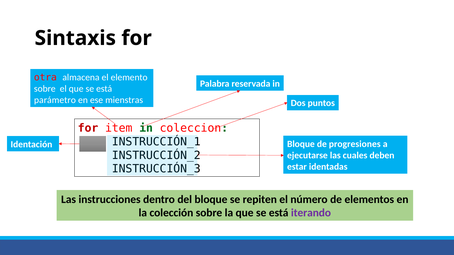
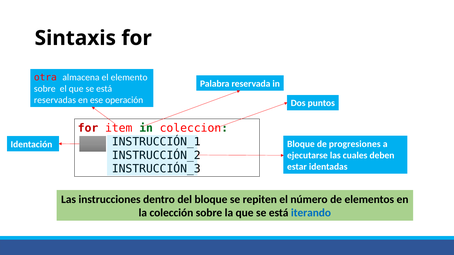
parámetro: parámetro -> reservadas (55, 100)
mienstras: mienstras -> operación (124, 100)
iterando colour: purple -> blue (311, 213)
